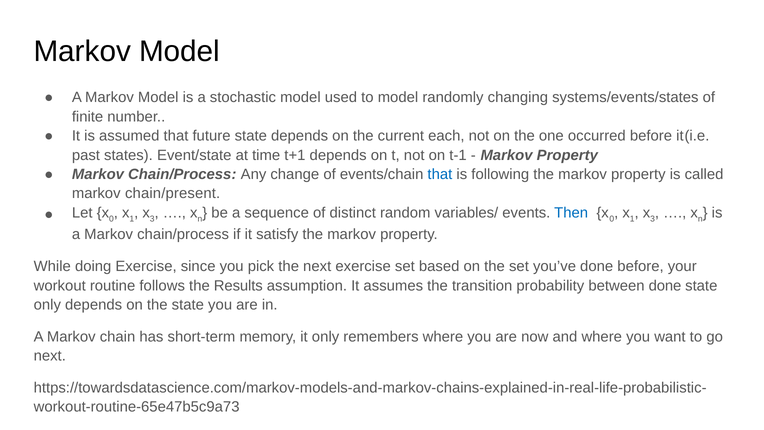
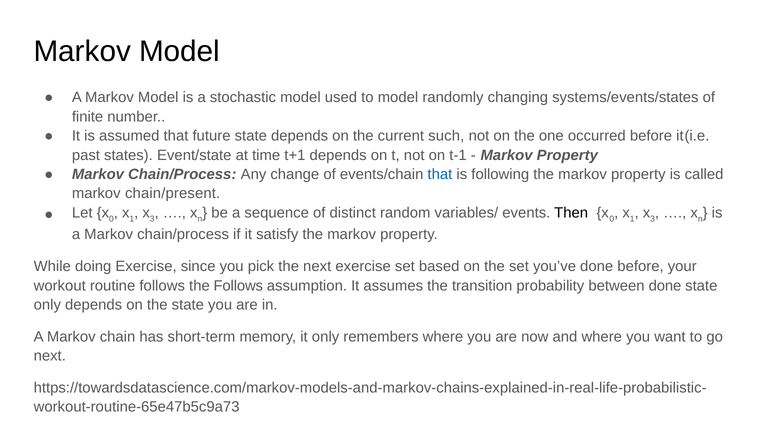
each: each -> such (446, 136)
Then colour: blue -> black (571, 213)
the Results: Results -> Follows (238, 285)
